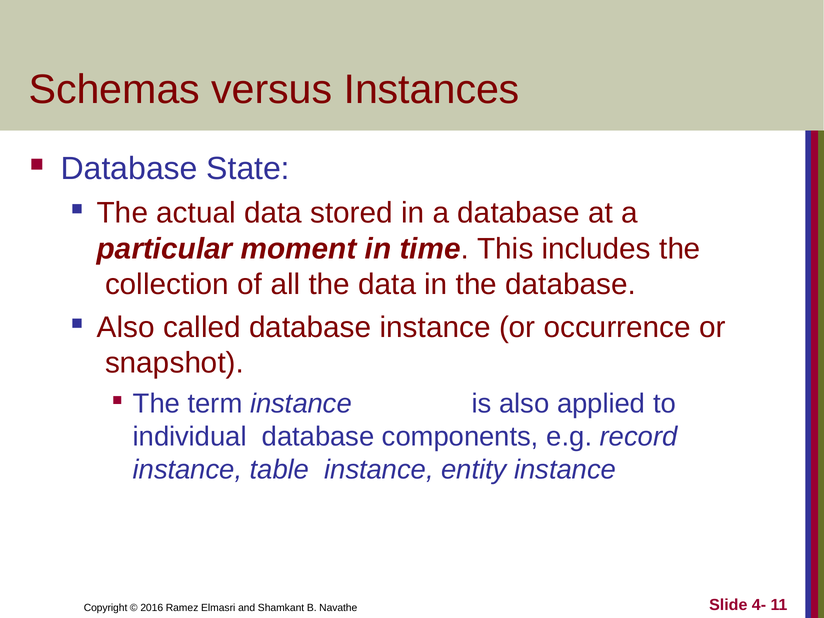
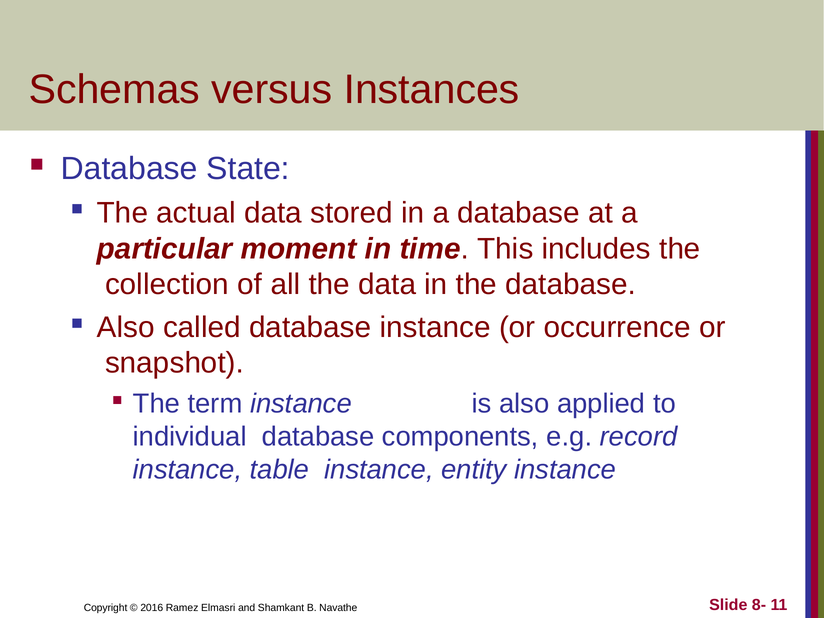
4-: 4- -> 8- (759, 605)
